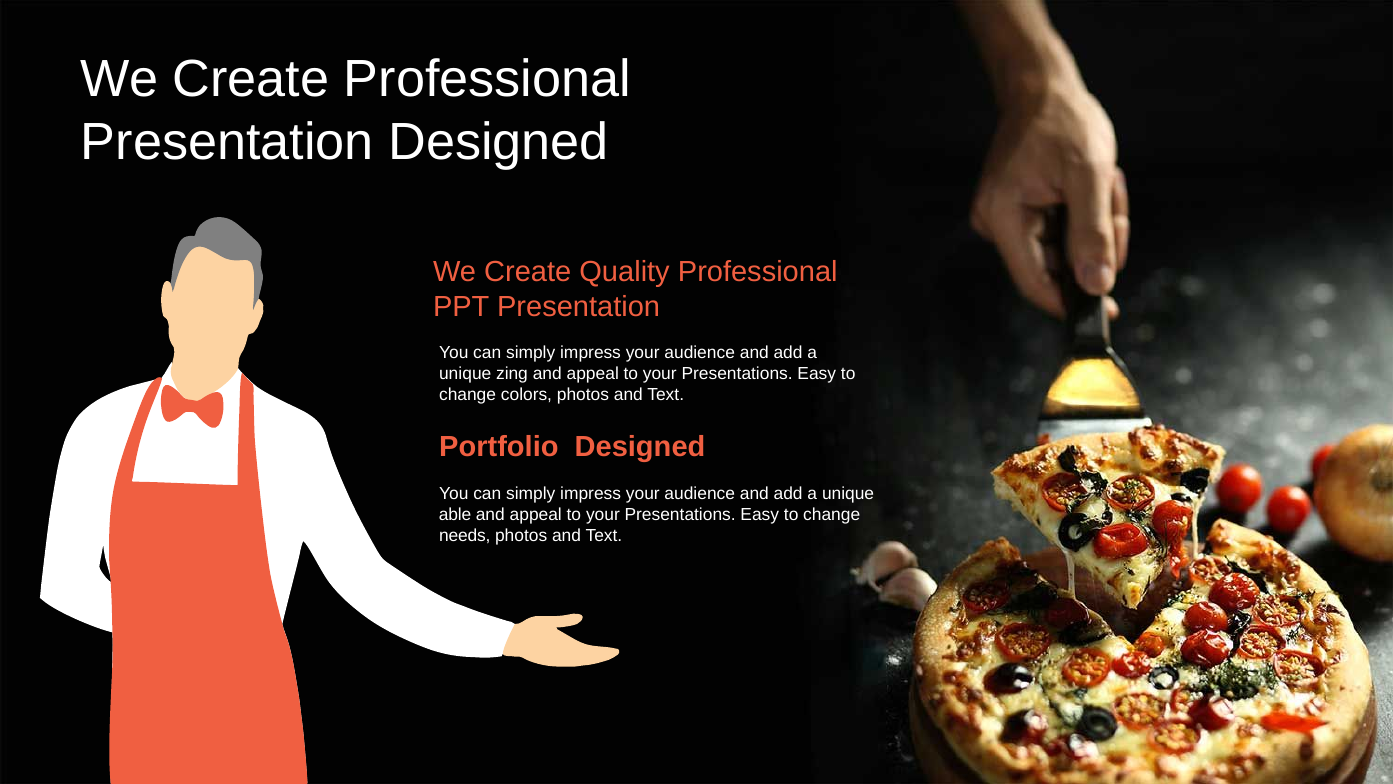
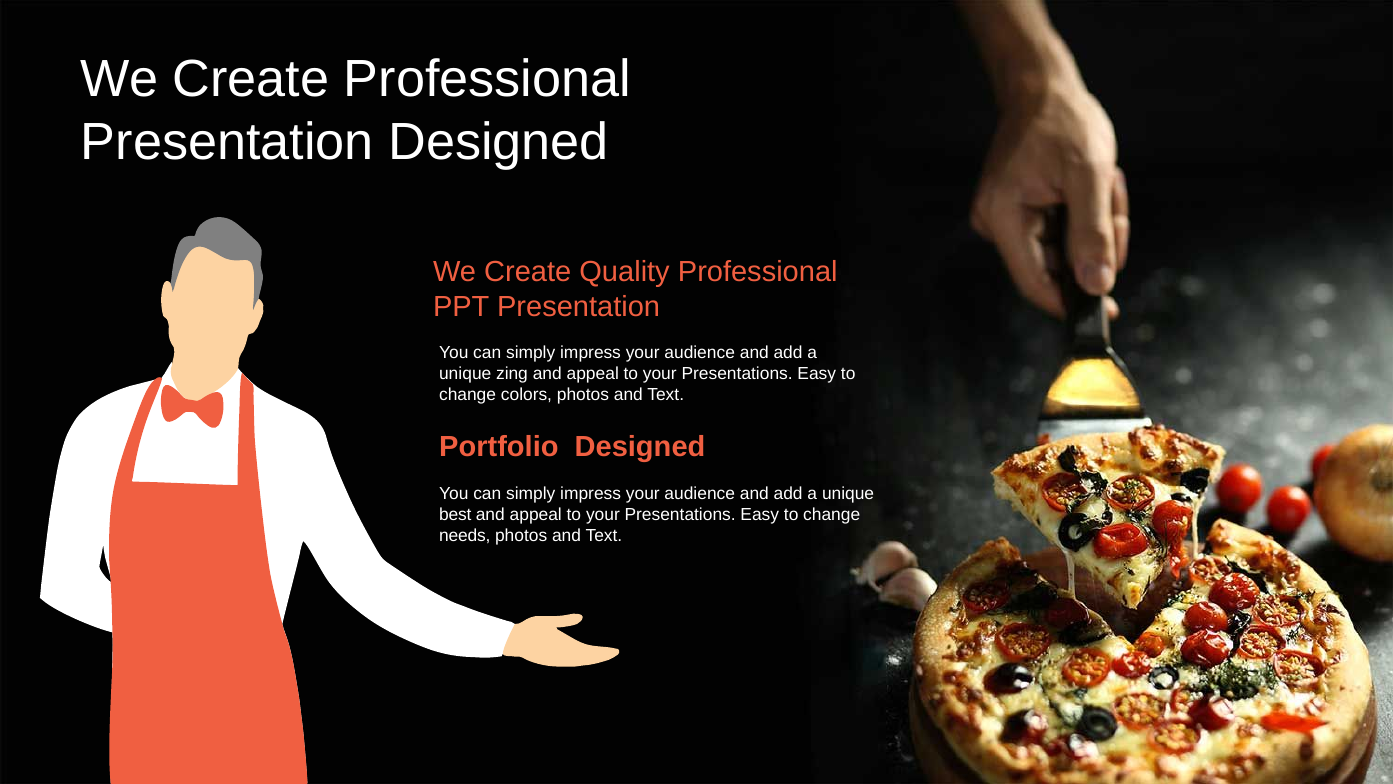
able: able -> best (455, 514)
